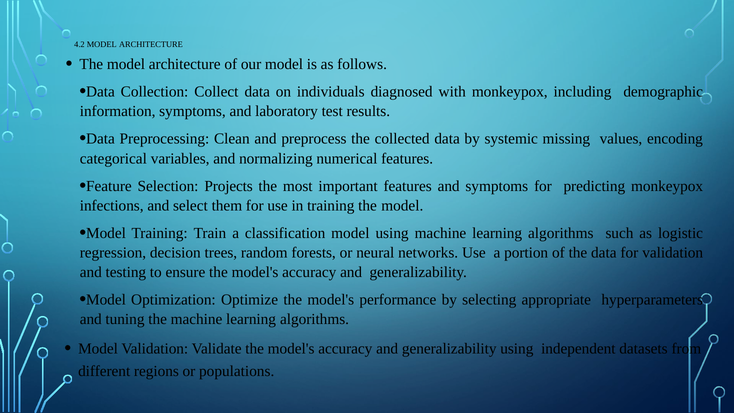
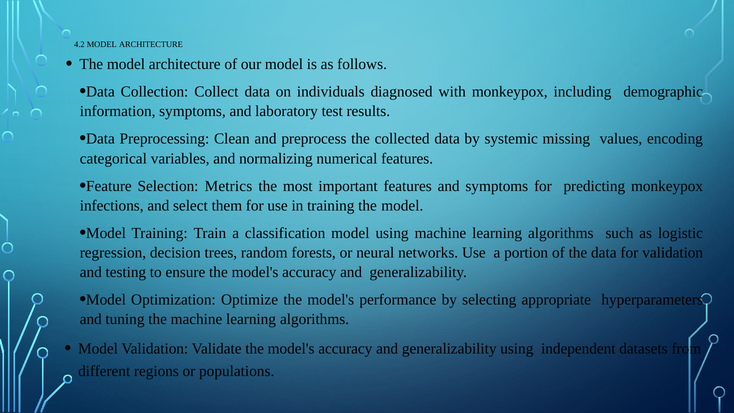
Projects: Projects -> Metrics (228, 186)
